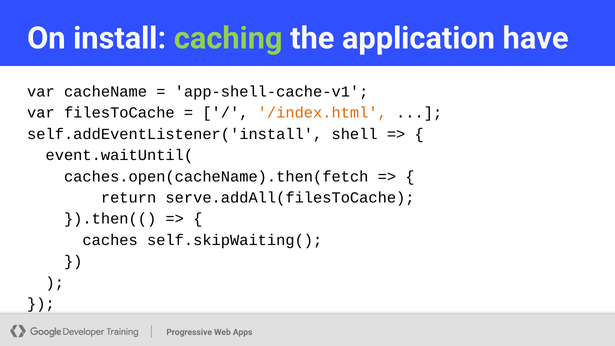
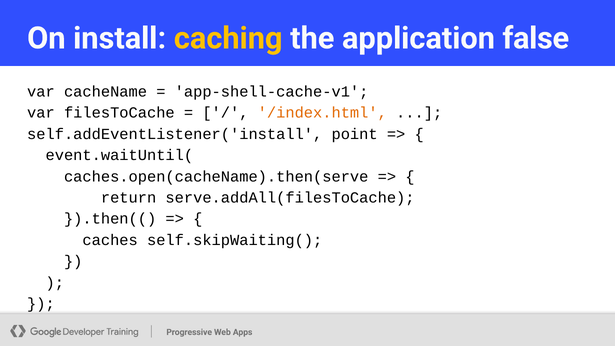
caching colour: light green -> yellow (228, 38)
have: have -> false (536, 38)
shell: shell -> point (355, 134)
caches.open(cacheName).then(fetch: caches.open(cacheName).then(fetch -> caches.open(cacheName).then(serve (216, 176)
